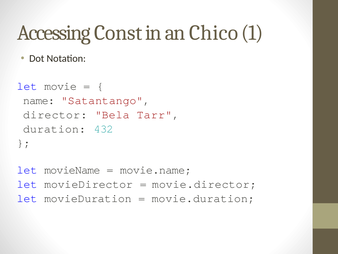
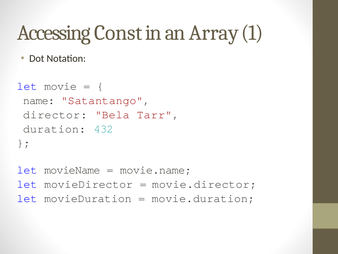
Chico: Chico -> Array (214, 33)
